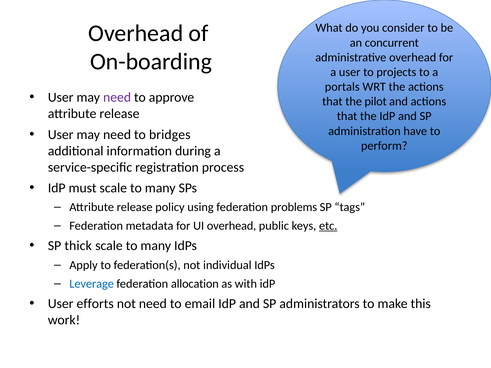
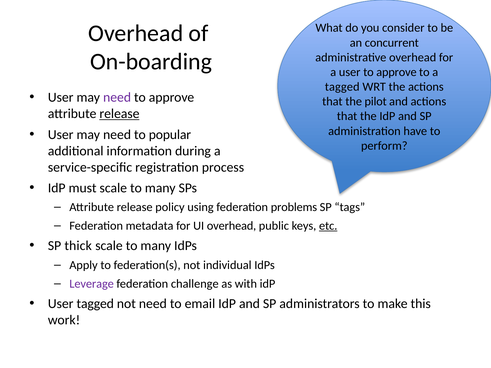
user to projects: projects -> approve (396, 72)
portals: portals -> tagged (342, 87)
release underline: none -> present (119, 114)
bridges: bridges -> popular (170, 135)
Leverage colour: blue -> purple (92, 284)
allocation: allocation -> challenge (195, 284)
User efforts: efforts -> tagged (95, 304)
